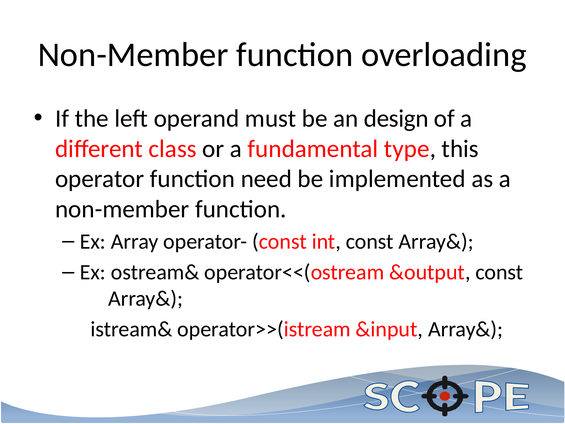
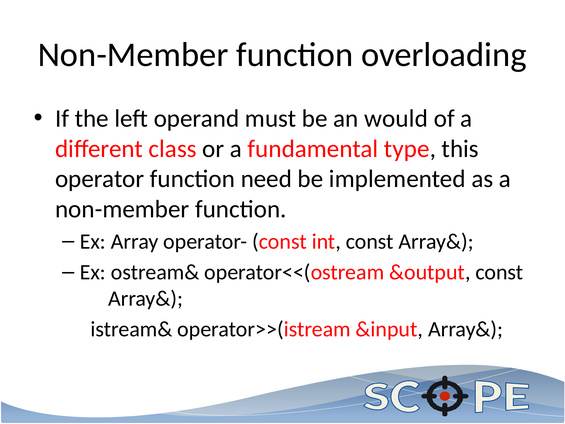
design: design -> would (396, 119)
